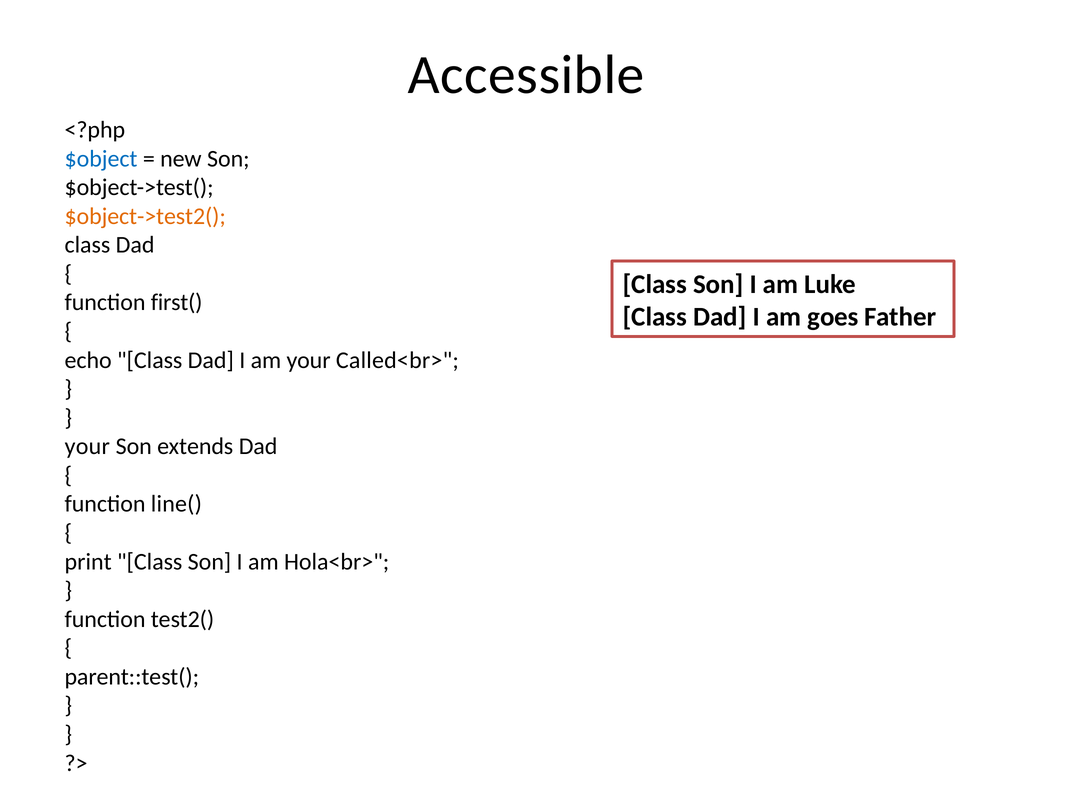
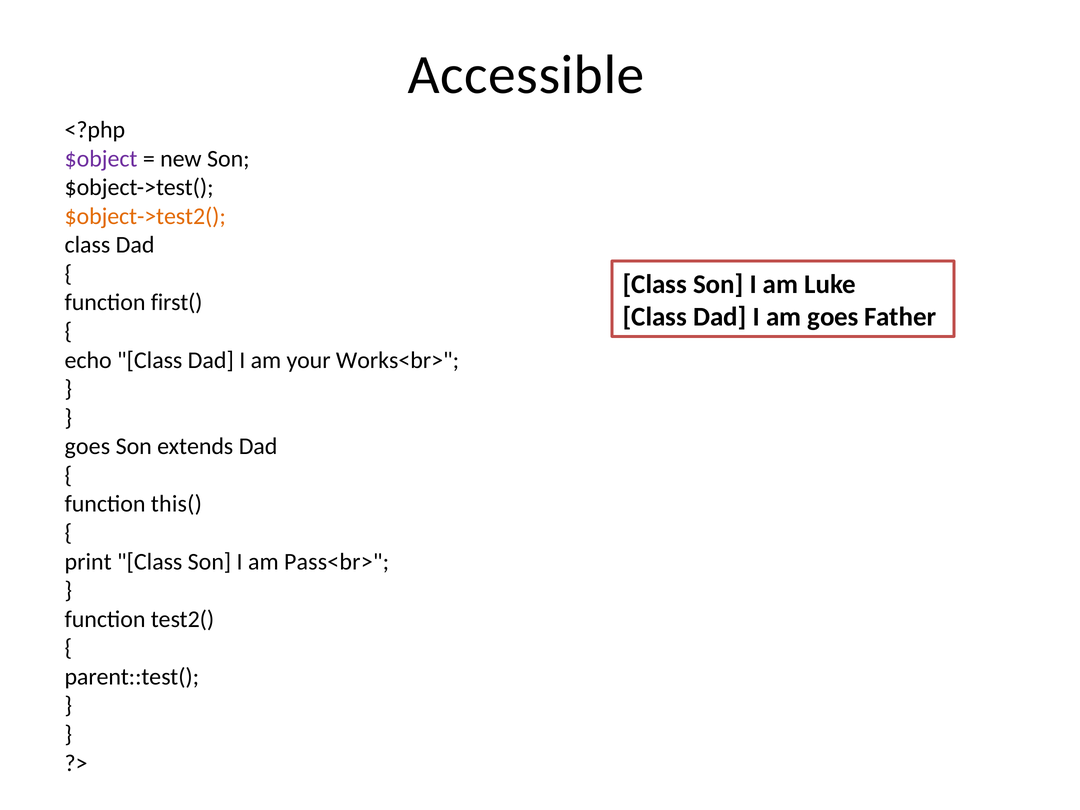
$object colour: blue -> purple (101, 159)
Called<br>: Called<br> -> Works<br> (398, 360)
your: your -> goes (87, 446)
line(: line( -> this( (176, 504)
Hola<br>: Hola<br> -> Pass<br> (337, 562)
